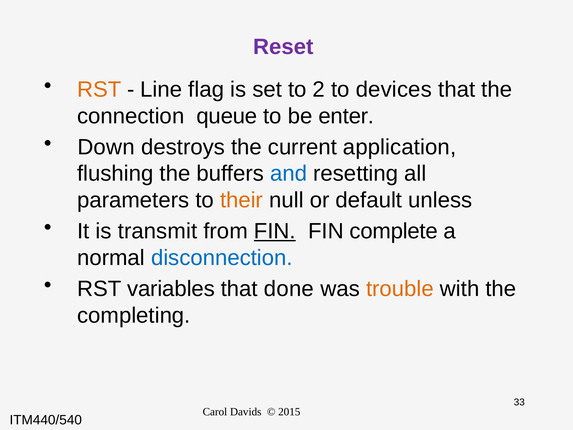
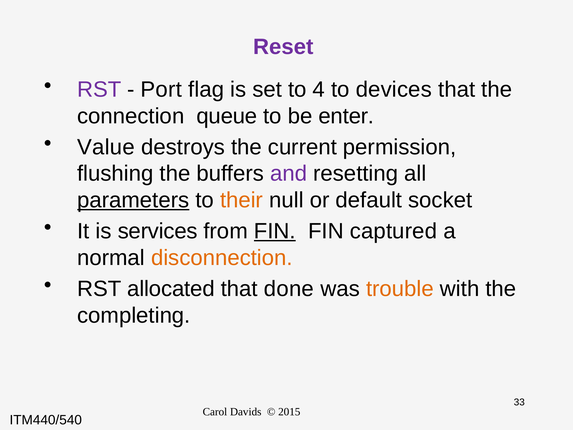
RST colour: orange -> purple (99, 89)
Line: Line -> Port (161, 89)
2: 2 -> 4 (319, 89)
Down: Down -> Value (106, 147)
application: application -> permission (400, 147)
and colour: blue -> purple (289, 174)
parameters underline: none -> present (133, 200)
unless: unless -> socket (440, 200)
transmit: transmit -> services (158, 231)
complete: complete -> captured (393, 231)
disconnection colour: blue -> orange (222, 258)
variables: variables -> allocated (171, 289)
